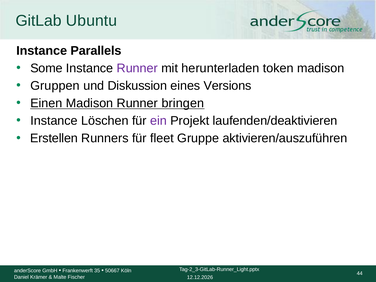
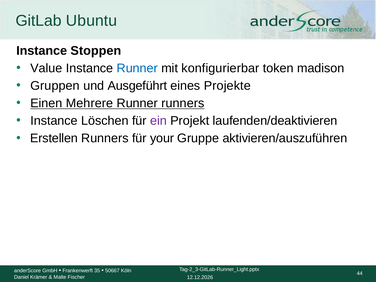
Parallels: Parallels -> Stoppen (96, 51)
Some: Some -> Value (46, 68)
Runner colour: purple -> blue (137, 68)
herunterladen: herunterladen -> konfigurierbar (220, 68)
Diskussion: Diskussion -> Ausgeführt (137, 86)
Versions: Versions -> Projekte (227, 86)
Einen Madison: Madison -> Mehrere (90, 103)
Runner bringen: bringen -> runners (183, 103)
fleet: fleet -> your (162, 138)
